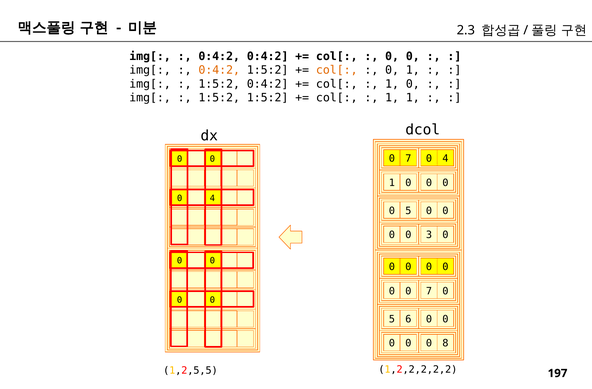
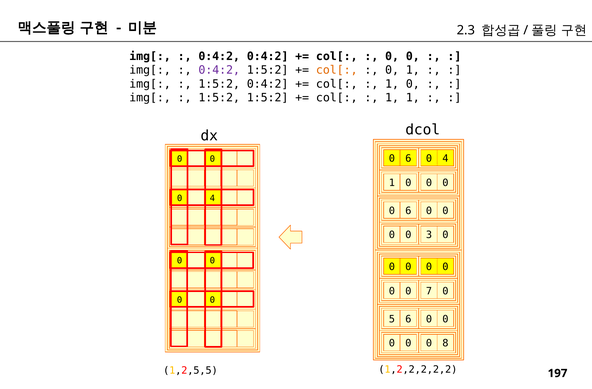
0:4:2 colour: orange -> purple (219, 70)
7: 7 -> 6 (408, 158)
5: 5 -> 6 (408, 211)
